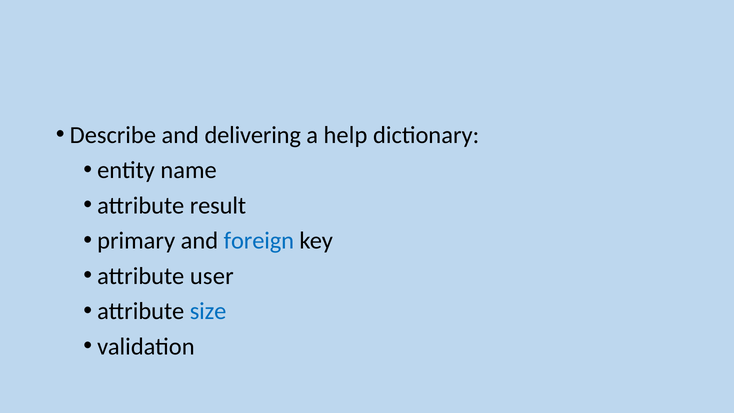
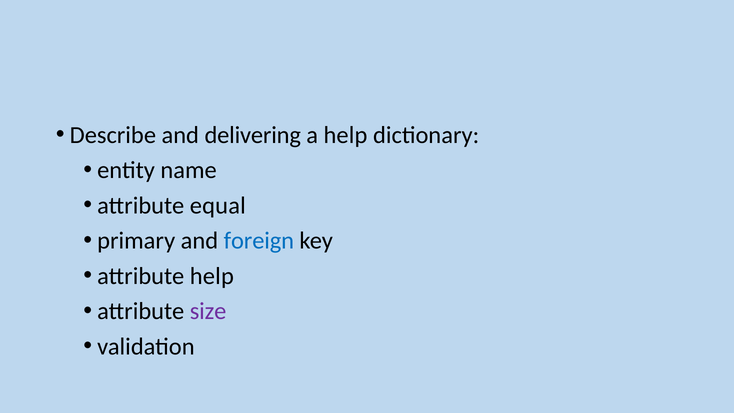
result: result -> equal (218, 205)
attribute user: user -> help (212, 276)
size colour: blue -> purple (208, 311)
